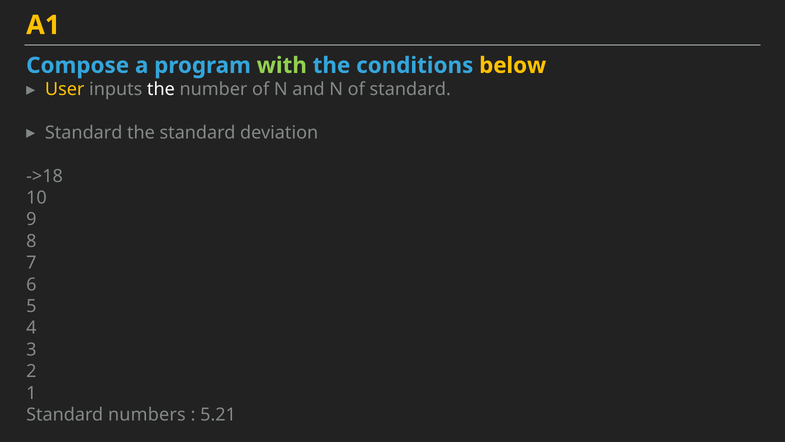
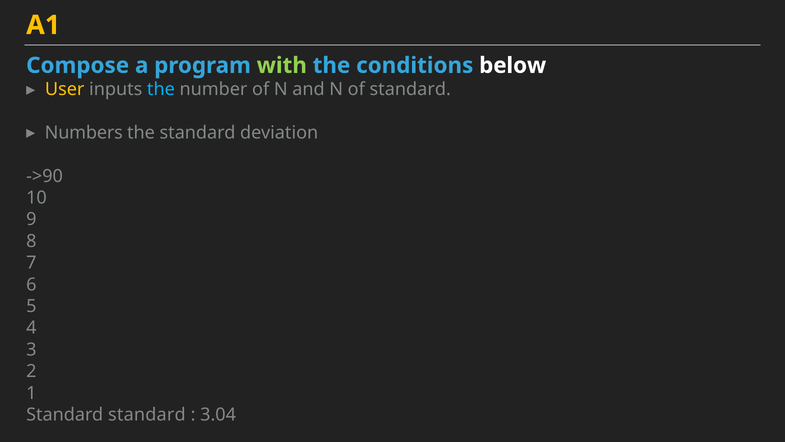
below colour: yellow -> white (513, 65)
the colour: white -> light blue (161, 89)
Standard: Standard -> Numbers (84, 133)
->18: ->18 -> ->90 (45, 176)
Standard numbers: numbers -> standard (147, 414)
5.21: 5.21 -> 3.04 (218, 414)
